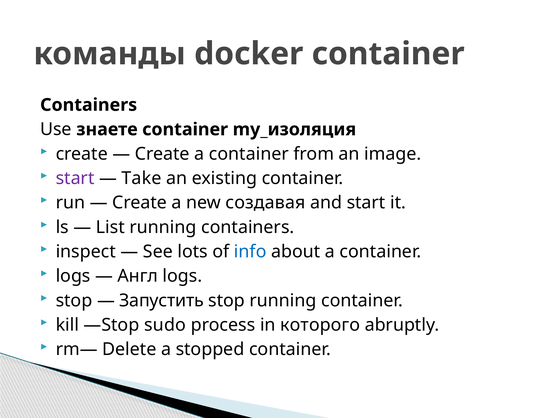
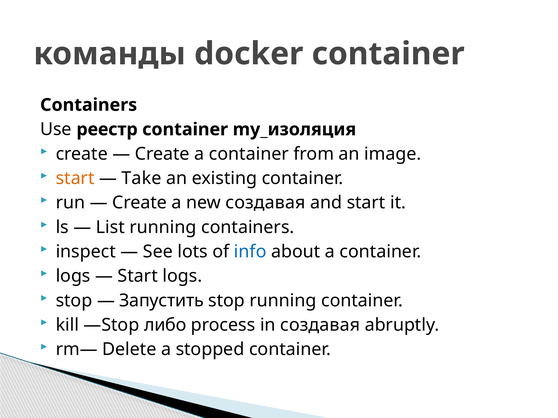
знаете: знаете -> реестр (107, 130)
start colour: purple -> orange (75, 179)
Англ: Англ -> Start (138, 276)
sudo: sudo -> либо (165, 325)
in которого: которого -> создавая (320, 325)
